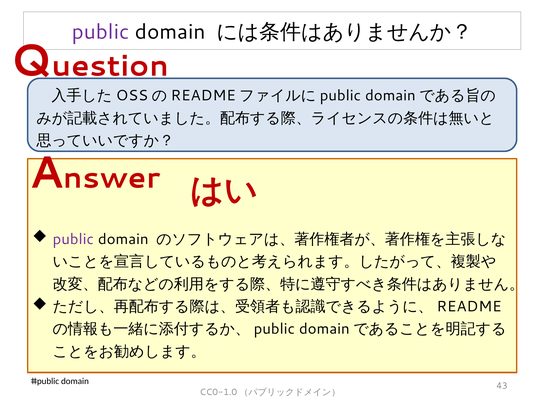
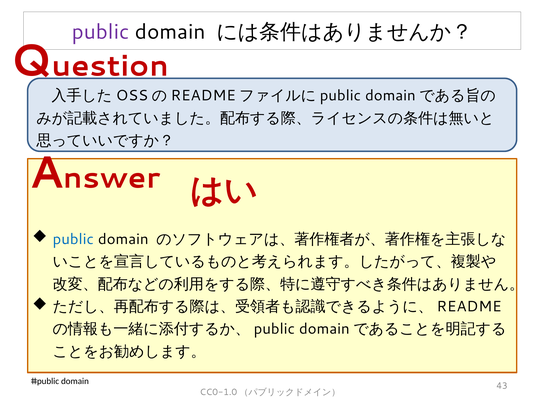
public colour: purple -> blue (73, 239)
